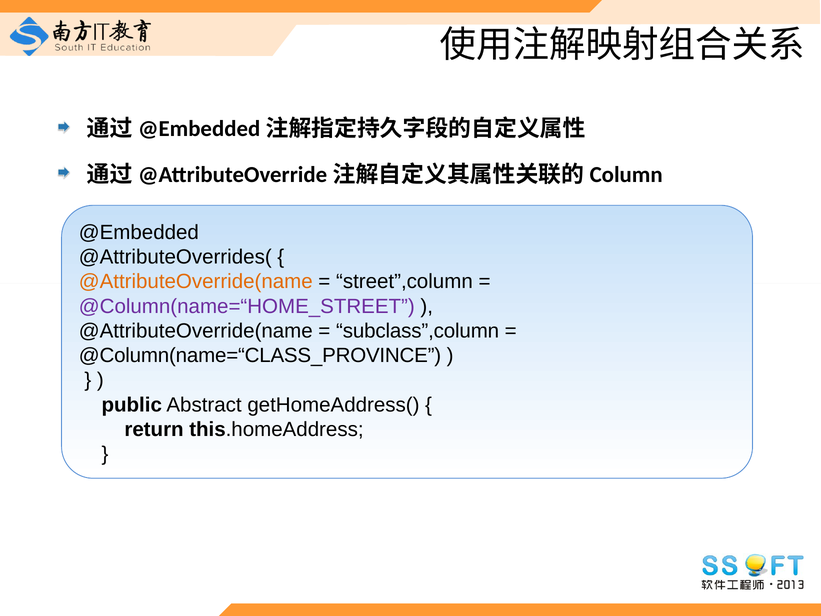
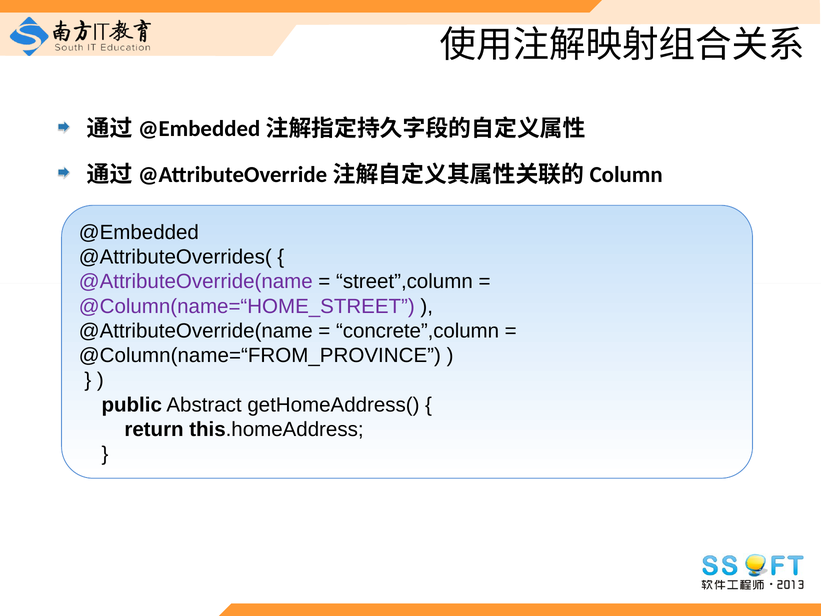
@AttributeOverride(name colour: orange -> purple (196, 282)
subclass”,column: subclass”,column -> concrete”,column (418, 331)
@Column(name=“CLASS_PROVINCE: @Column(name=“CLASS_PROVINCE -> @Column(name=“FROM_PROVINCE (260, 355)
